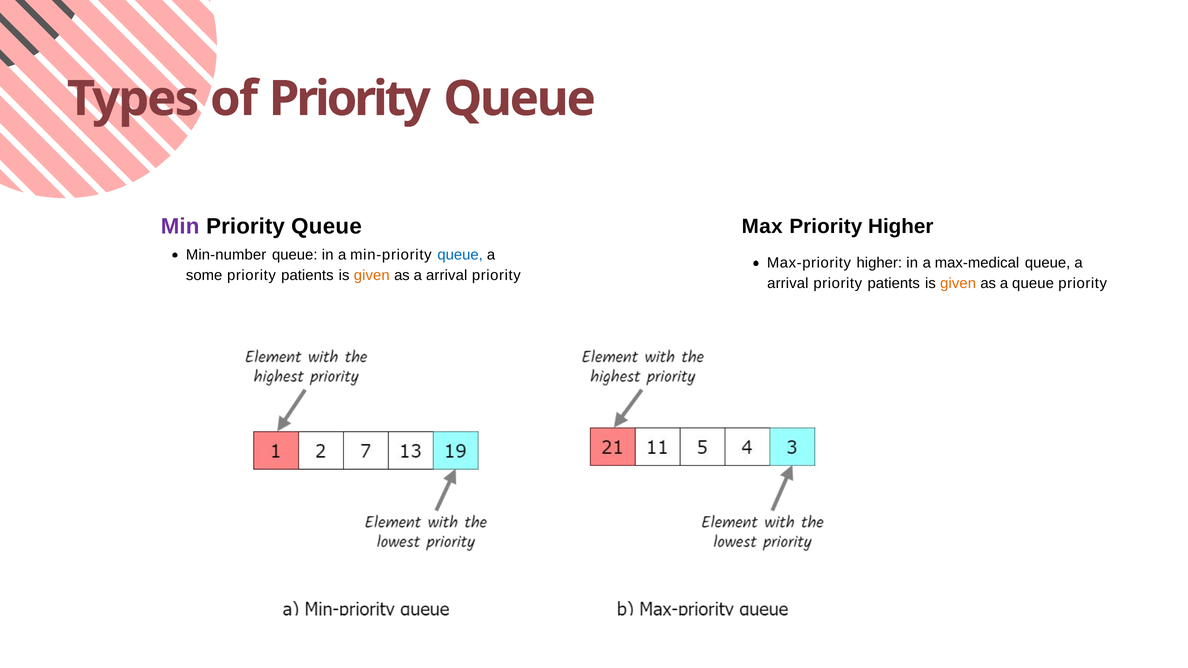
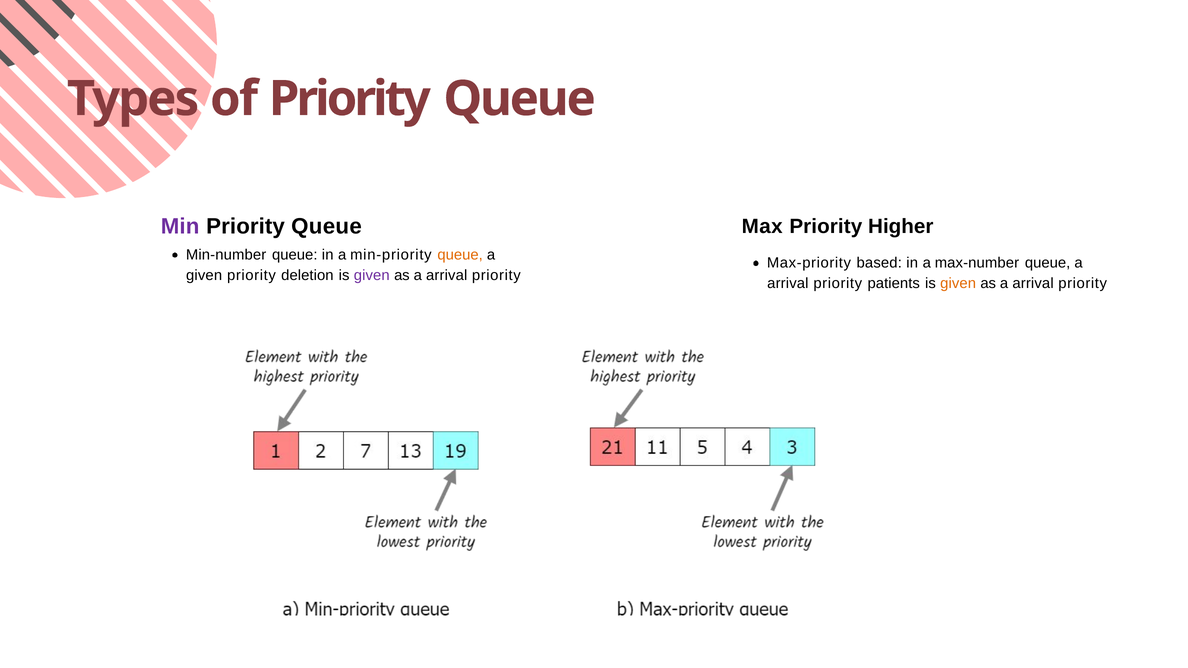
queue colour: blue -> orange (460, 255)
Max-priority higher: higher -> based (879, 263)
max-medical: max-medical -> max-number (977, 263)
some: some -> given (204, 275)
patients: patients -> deletion (307, 275)
given colour: orange -> purple (372, 275)
queue: queue -> arrival (1033, 284)
